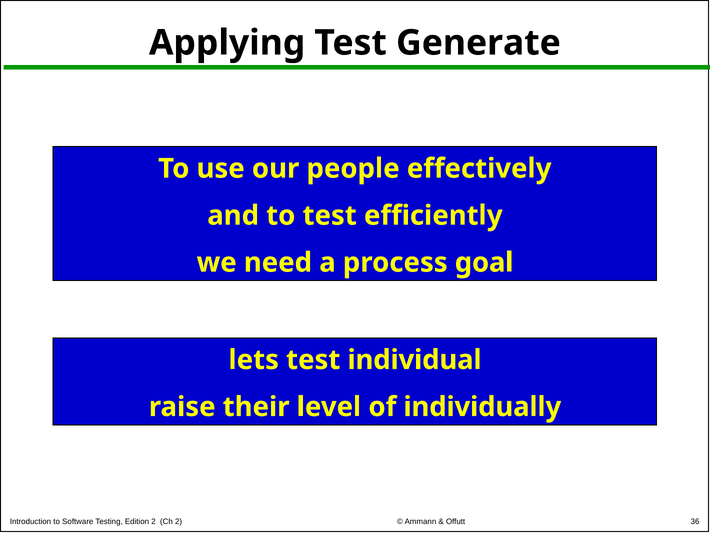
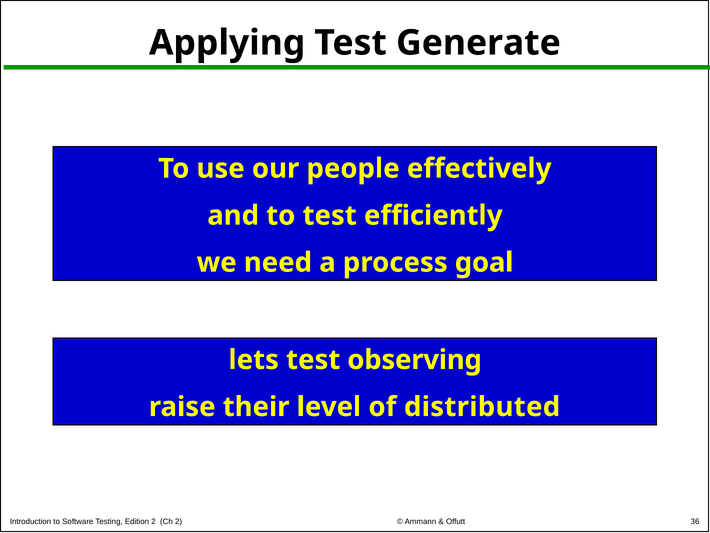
individual: individual -> observing (415, 360)
individually: individually -> distributed (482, 407)
